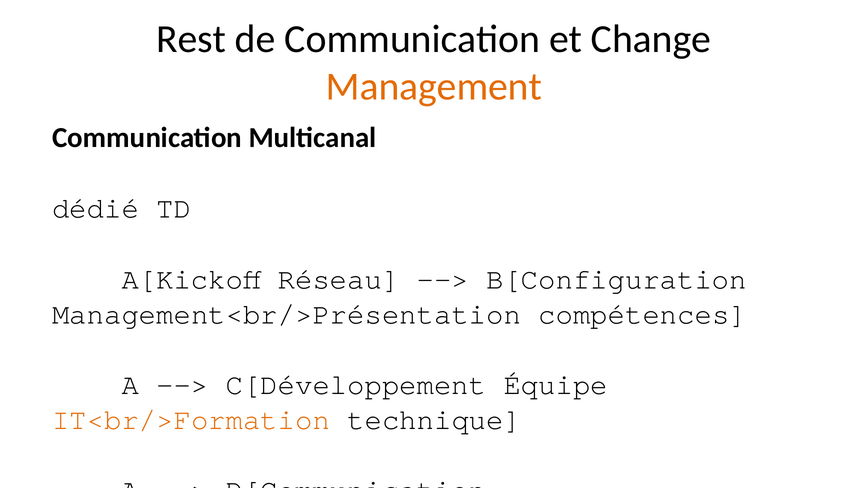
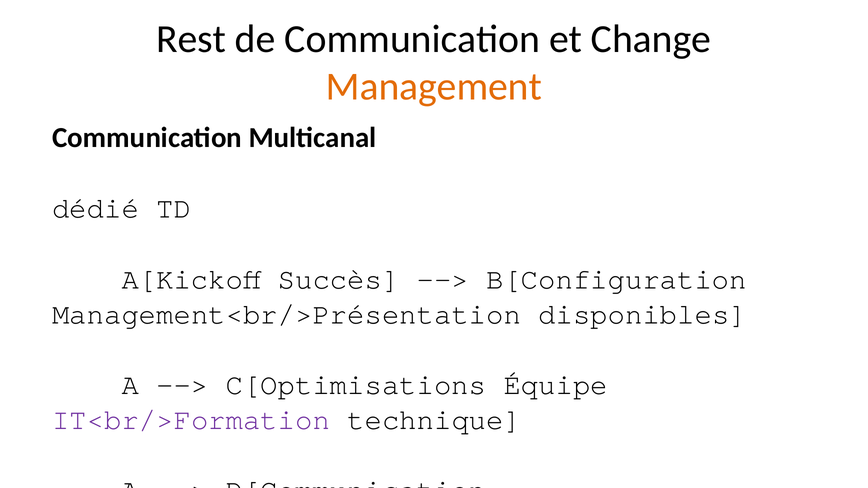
Réseau: Réseau -> Succès (339, 279)
compétences: compétences -> disponibles (643, 314)
C[Développement: C[Développement -> C[Optimisations (356, 385)
IT<br/>Formation colour: orange -> purple (191, 420)
